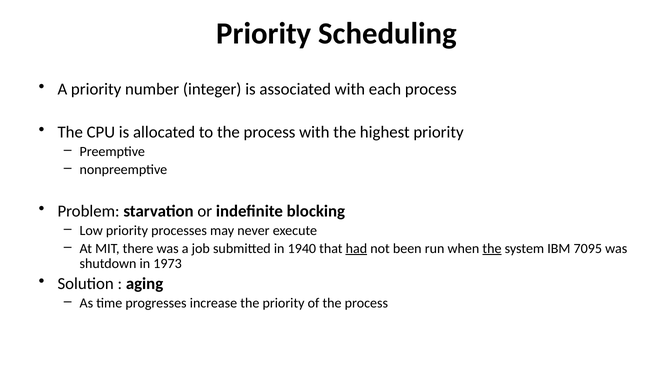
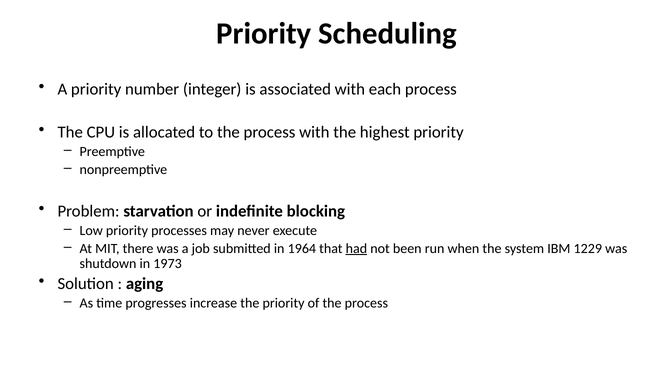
1940: 1940 -> 1964 (302, 249)
the underline: present -> none (492, 249)
7095: 7095 -> 1229 (588, 249)
